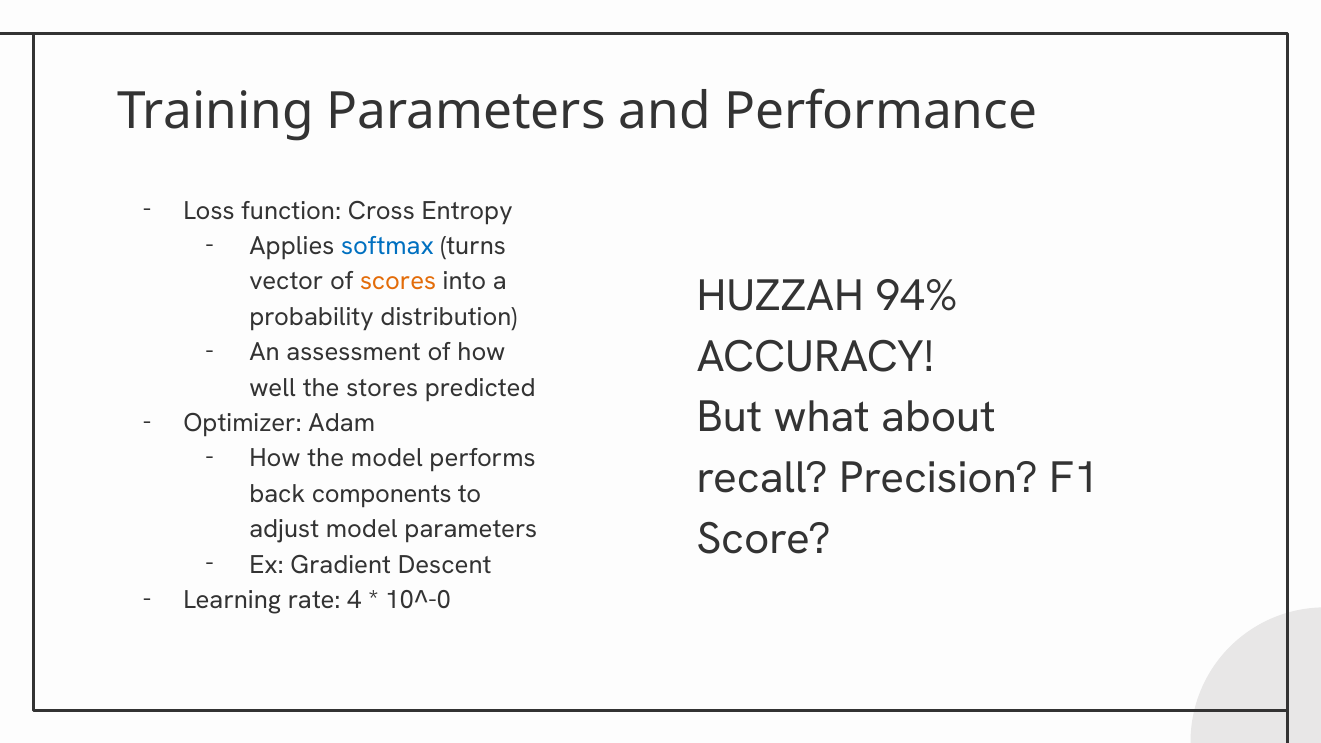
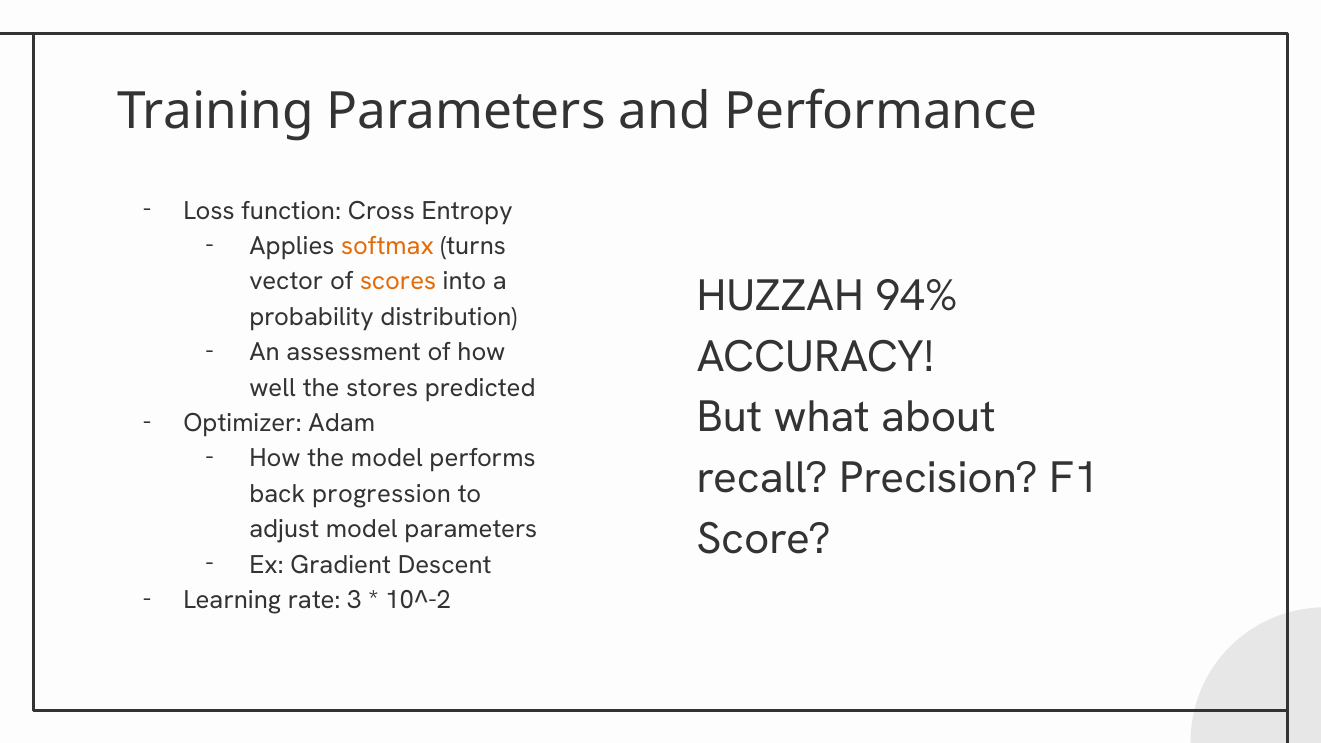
softmax colour: blue -> orange (387, 246)
components: components -> progression (382, 494)
4: 4 -> 3 (354, 600)
10^-0: 10^-0 -> 10^-2 (418, 600)
